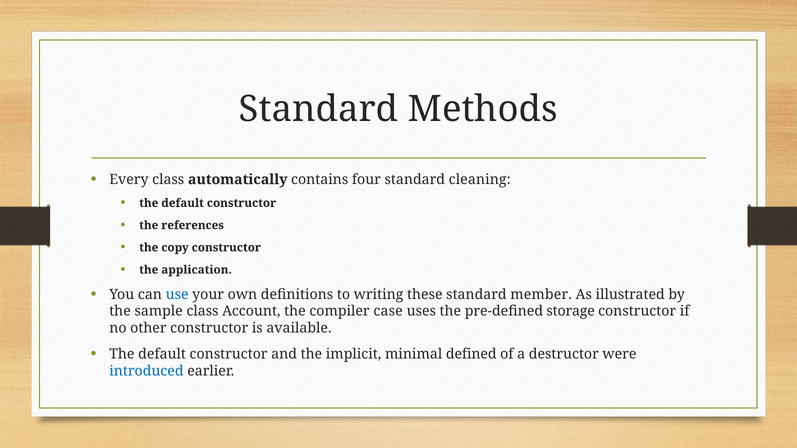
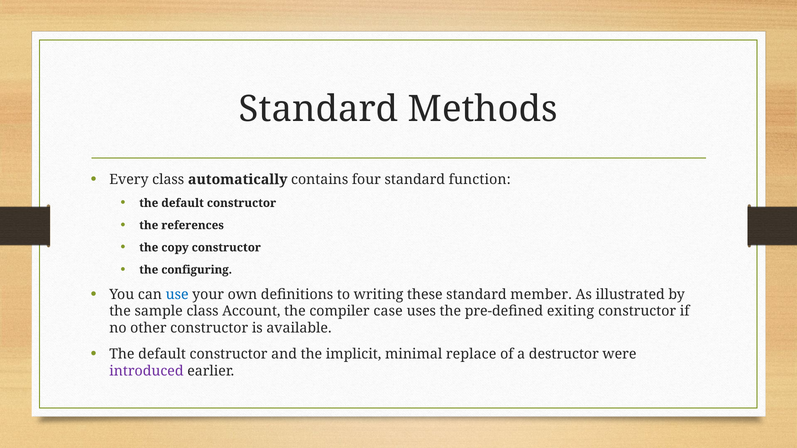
cleaning: cleaning -> function (480, 180)
application: application -> configuring (197, 270)
storage: storage -> exiting (571, 312)
defined: defined -> replace (471, 354)
introduced colour: blue -> purple (146, 371)
